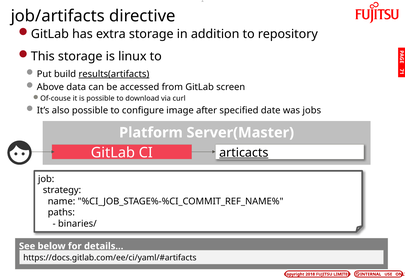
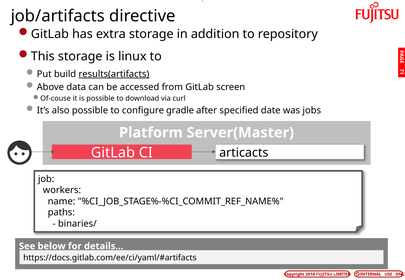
image: image -> gradle (180, 110)
articacts underline: present -> none (244, 153)
strategy: strategy -> workers (62, 190)
